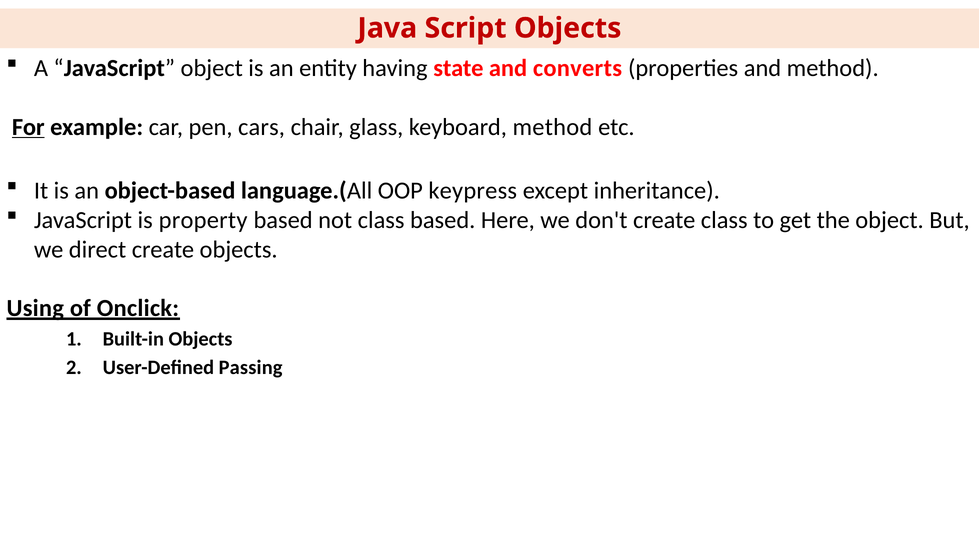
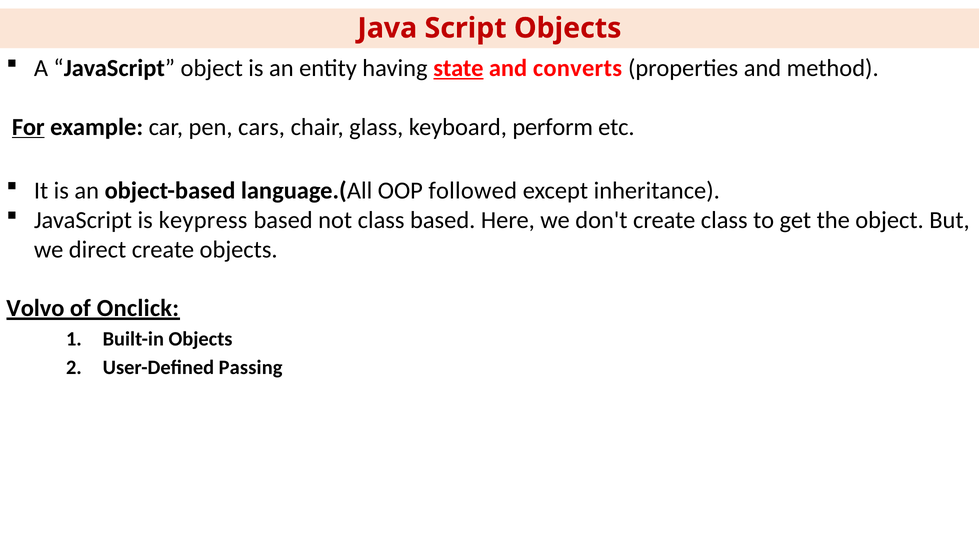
state underline: none -> present (458, 68)
keyboard method: method -> perform (553, 127)
keypress: keypress -> followed (473, 191)
property: property -> keypress (203, 220)
Using: Using -> Volvo (35, 308)
